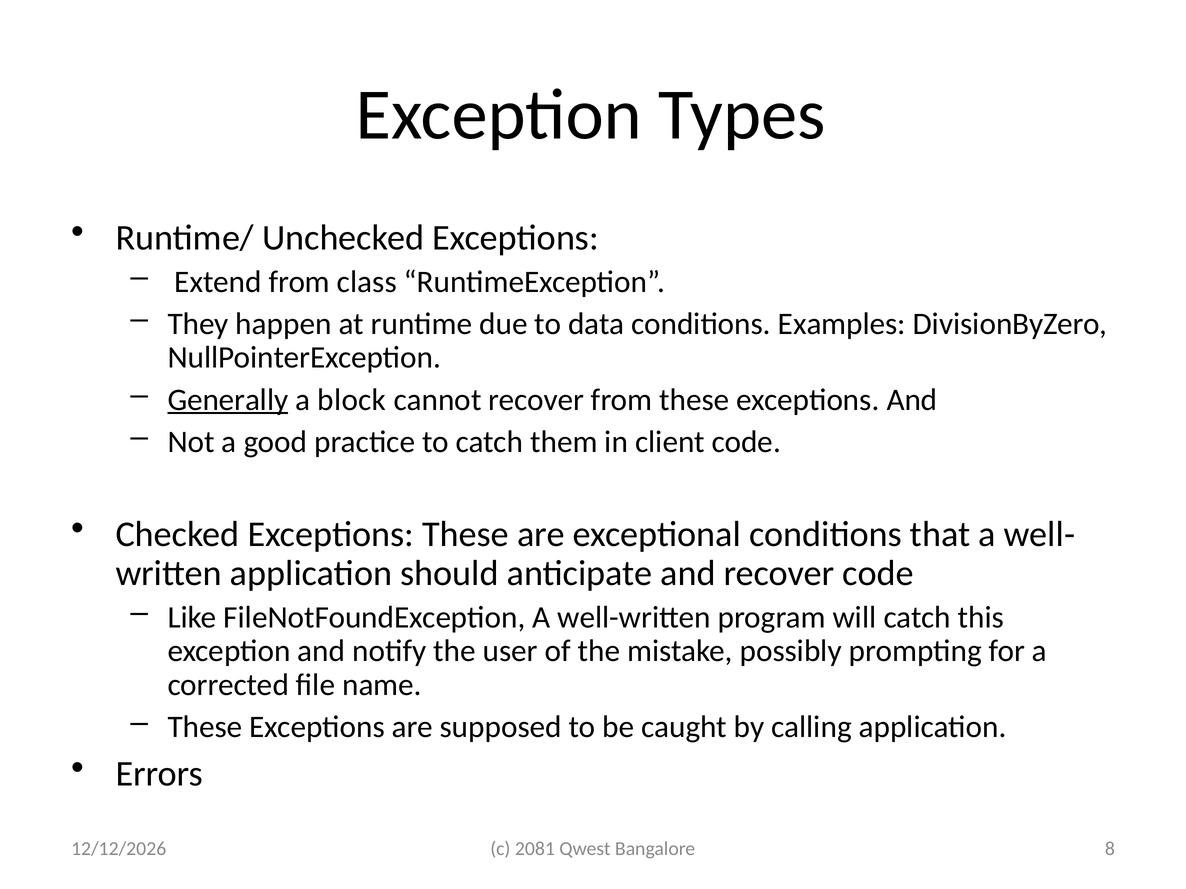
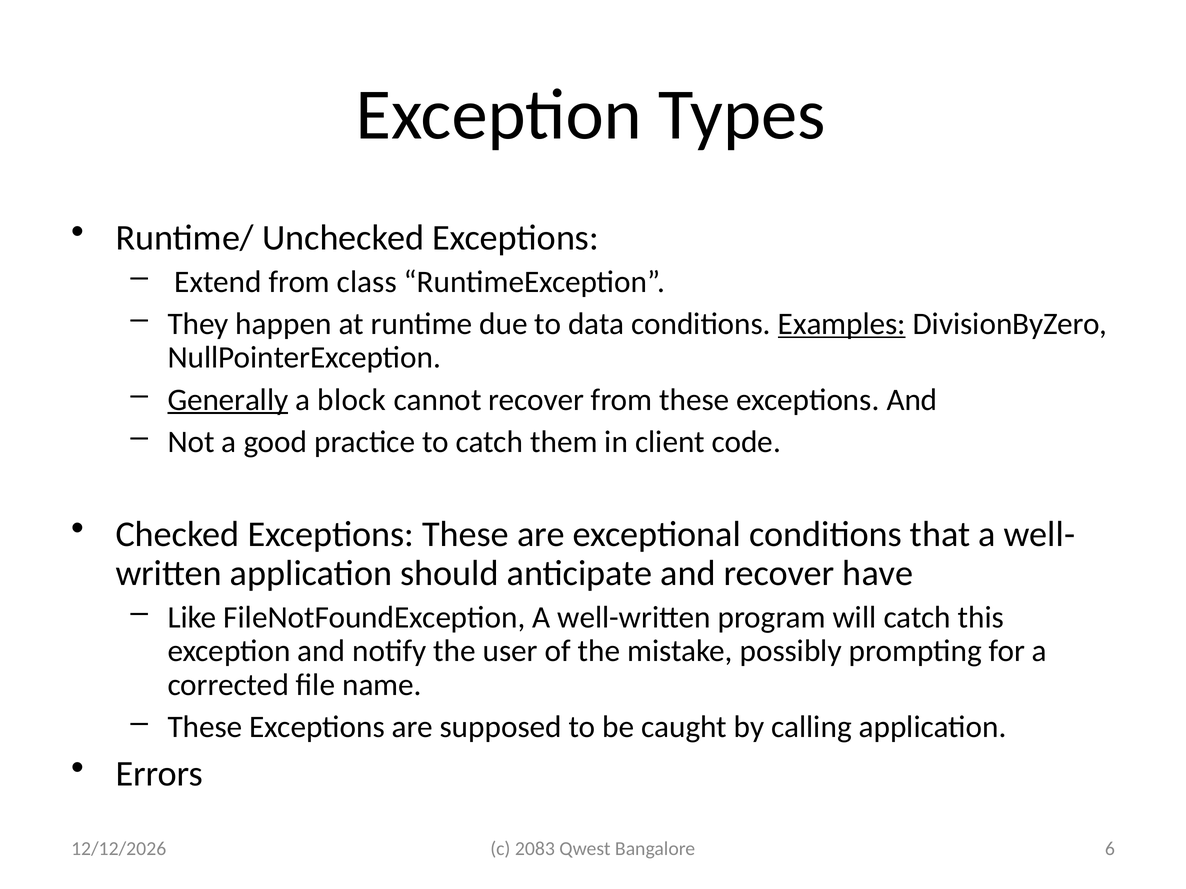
Examples underline: none -> present (842, 324)
recover code: code -> have (878, 574)
2081: 2081 -> 2083 (535, 849)
8: 8 -> 6 (1110, 849)
